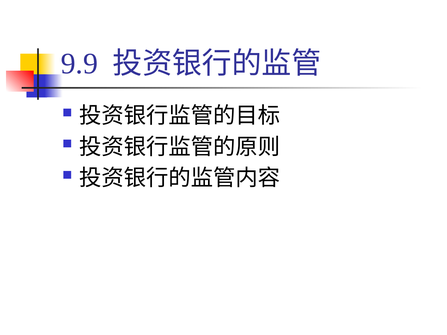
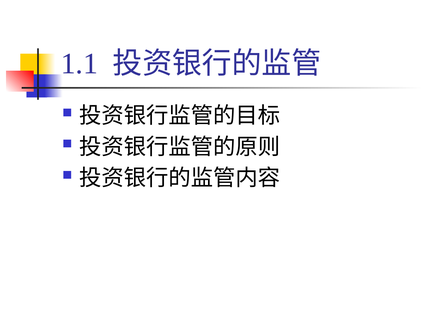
9.9: 9.9 -> 1.1 (79, 64)
